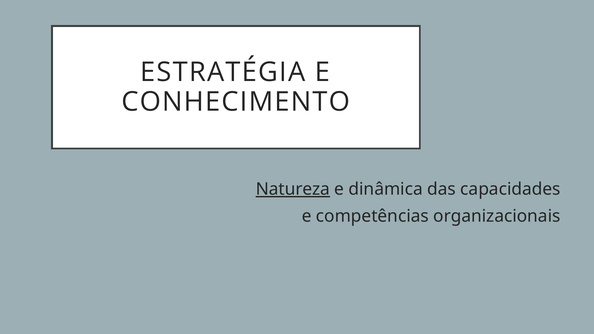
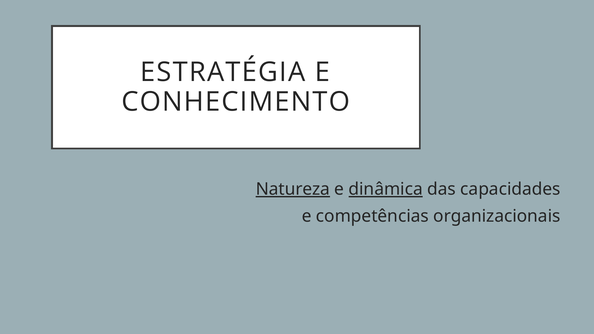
dinâmica underline: none -> present (386, 189)
